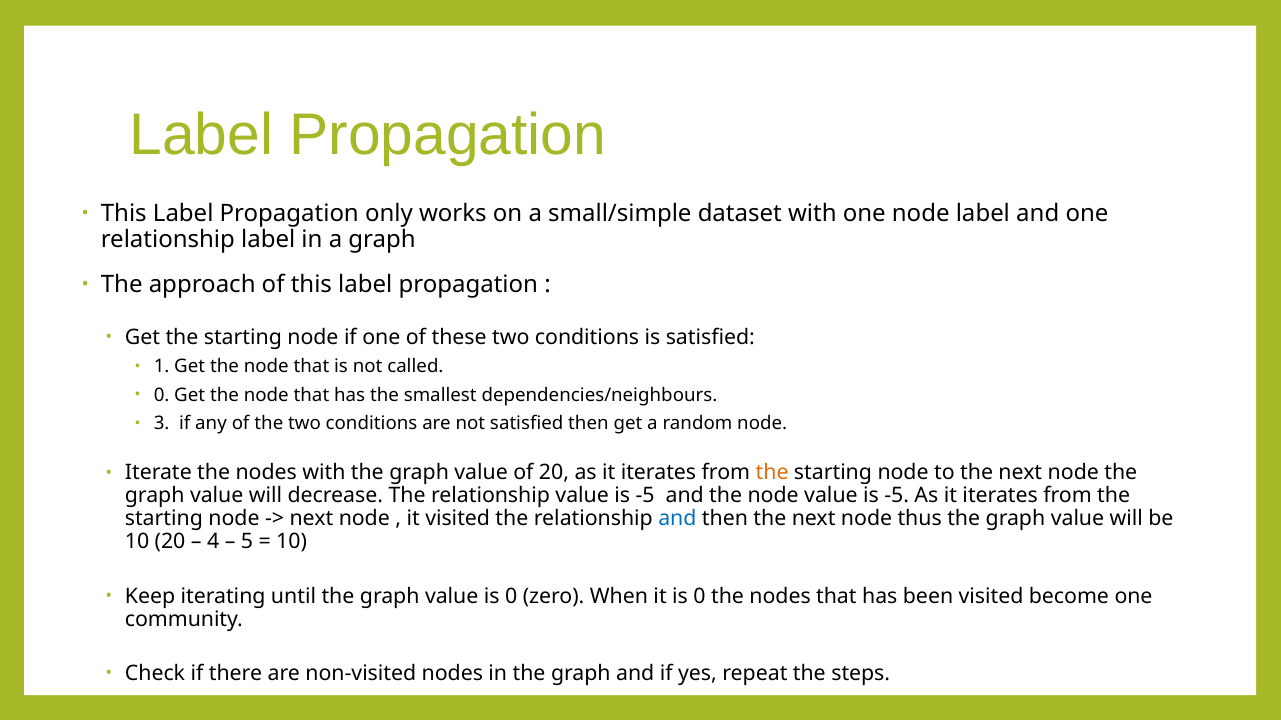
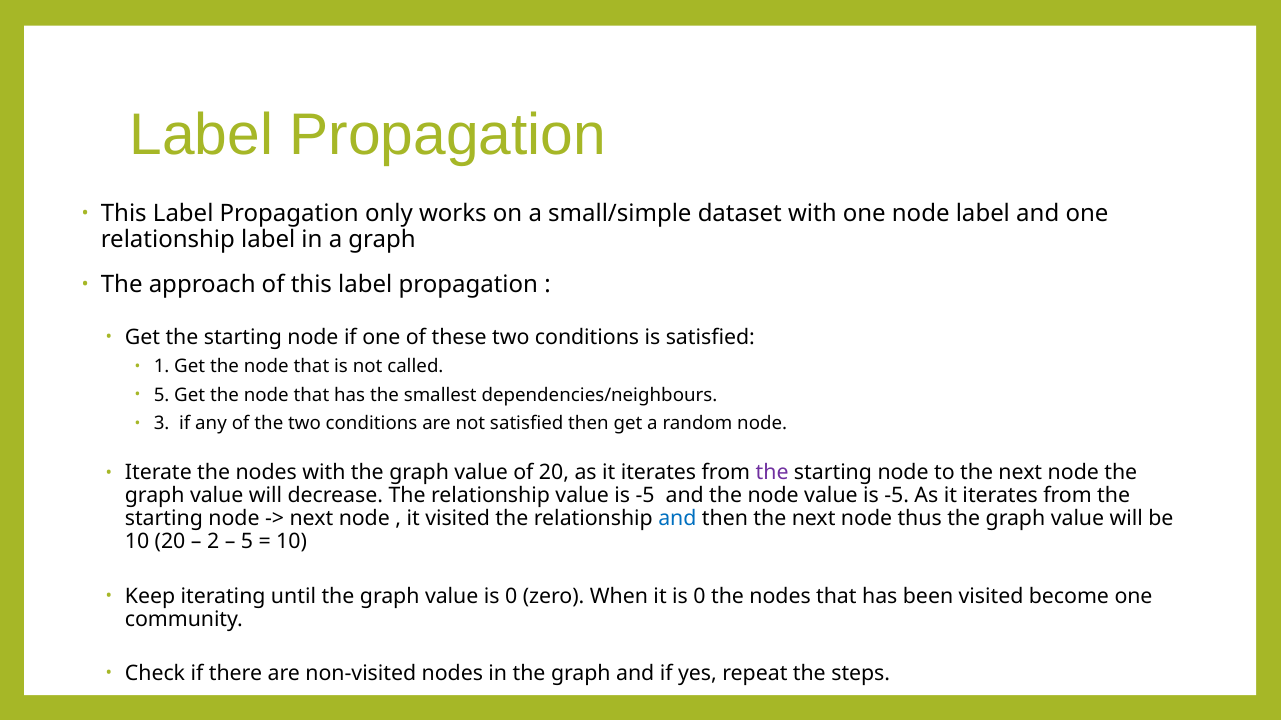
0: 0 -> 5 (162, 395)
the colour: orange -> purple (772, 473)
4: 4 -> 2 (213, 542)
